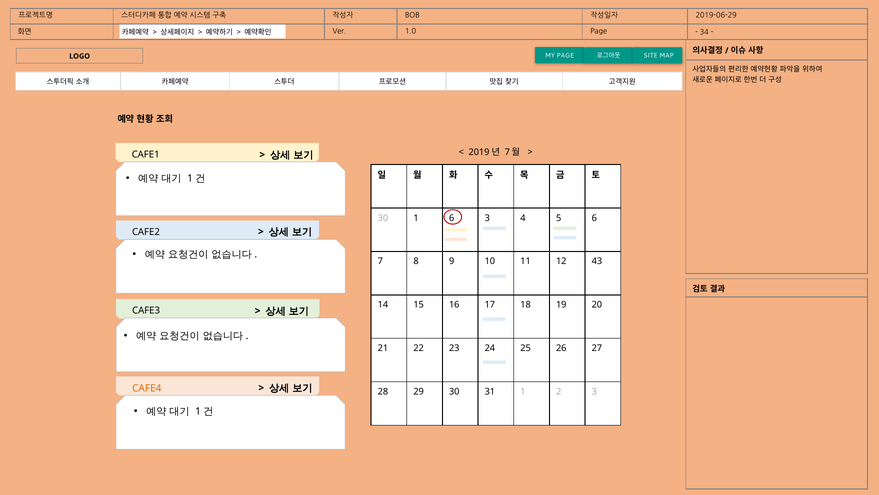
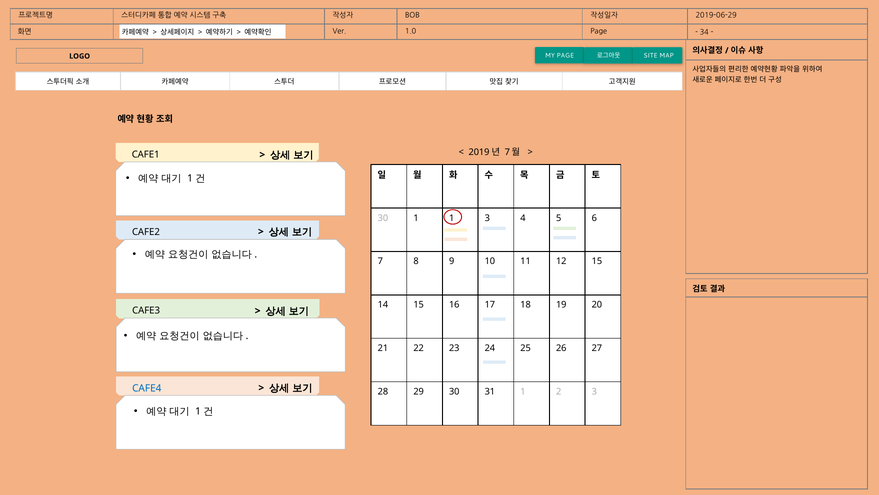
1 6: 6 -> 1 (452, 218)
12 43: 43 -> 15 (597, 261)
CAFE4 colour: orange -> blue (147, 388)
